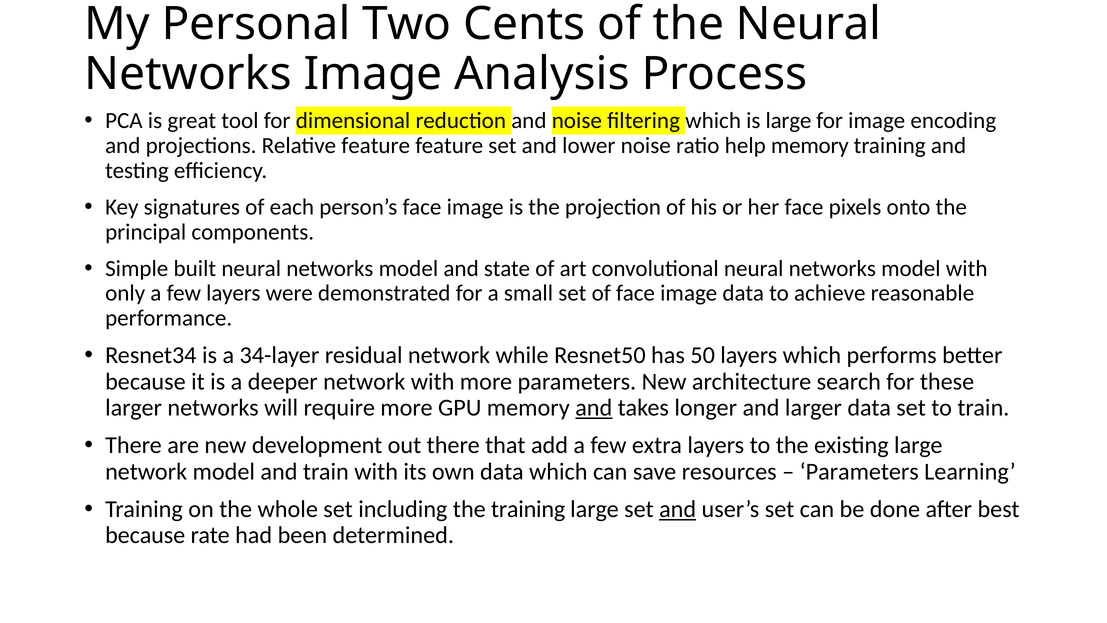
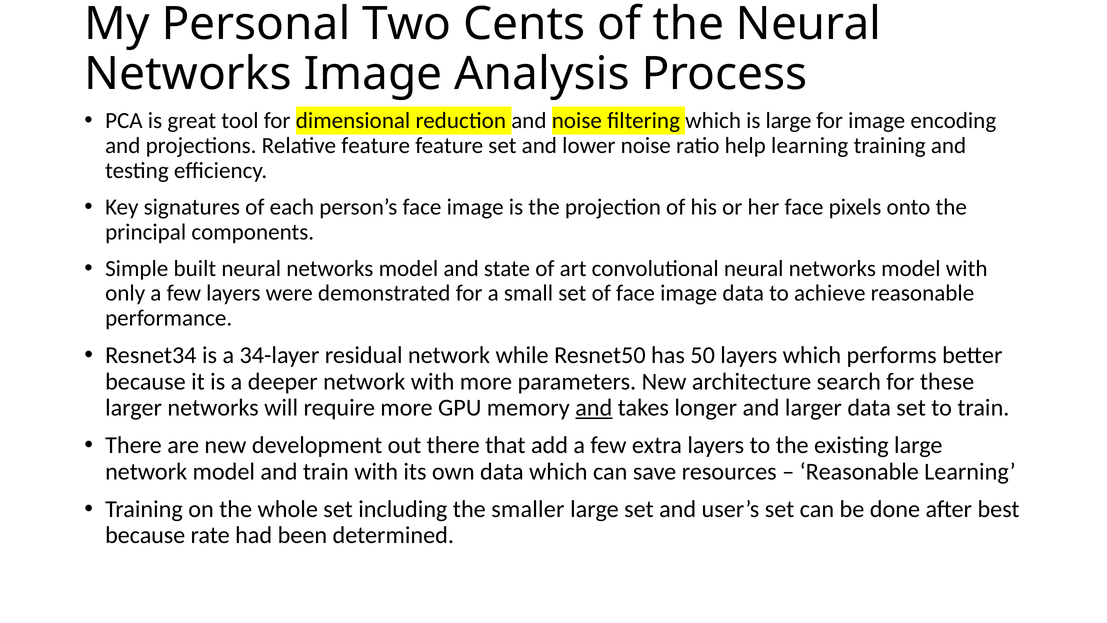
help memory: memory -> learning (810, 145)
Parameters: Parameters -> Reasonable (859, 471)
the training: training -> smaller (528, 509)
and underline: present -> none (678, 509)
